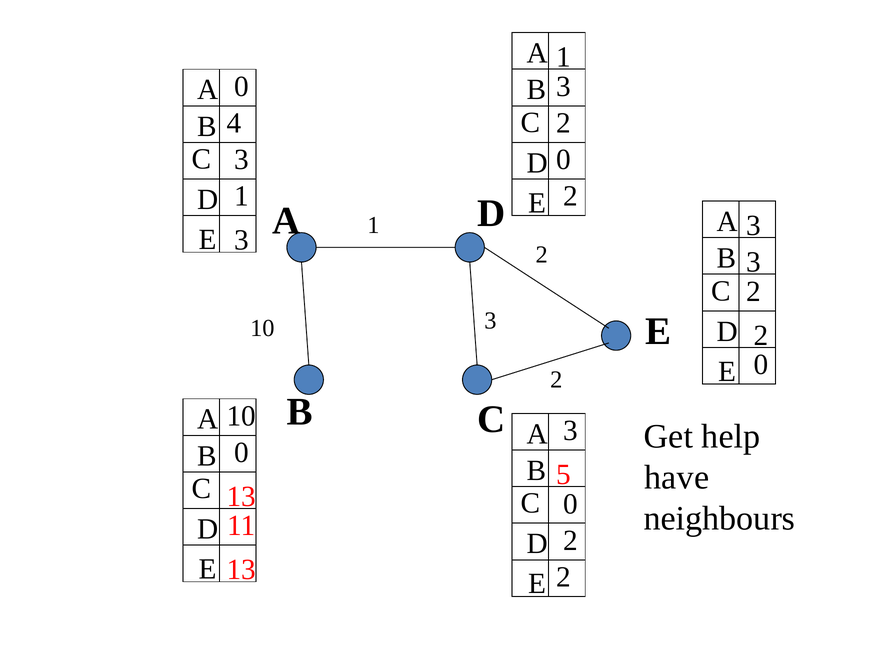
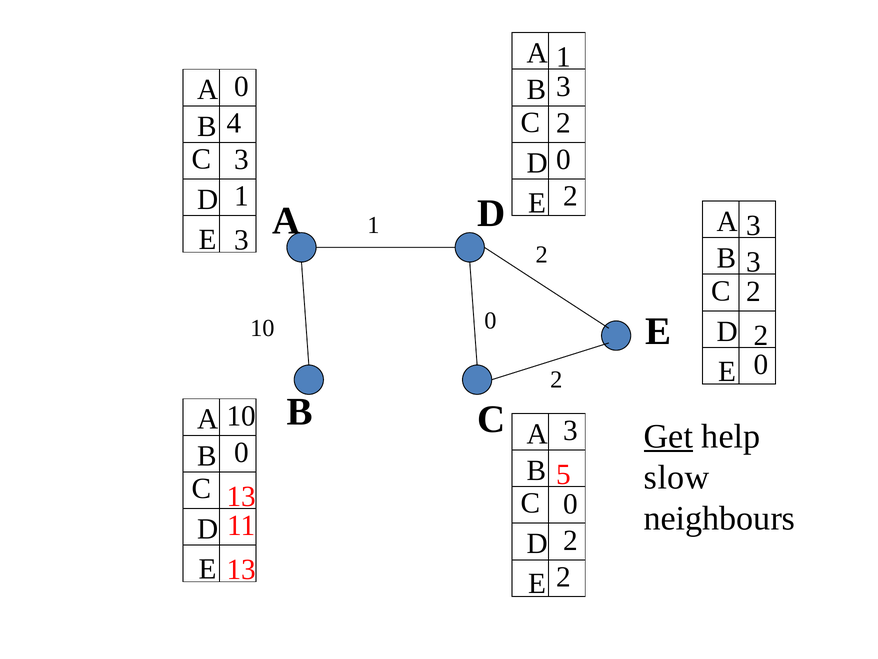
10 3: 3 -> 0 (490, 321)
Get underline: none -> present (668, 436)
have: have -> slow (677, 477)
